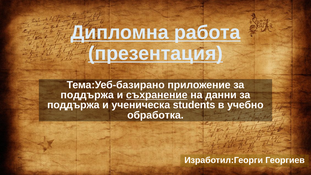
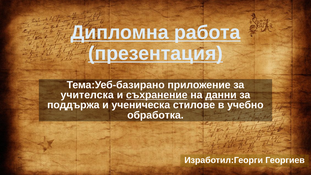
поддържа: поддържа -> учителска (87, 95)
данни underline: none -> present (221, 95)
students: students -> стилове (194, 105)
